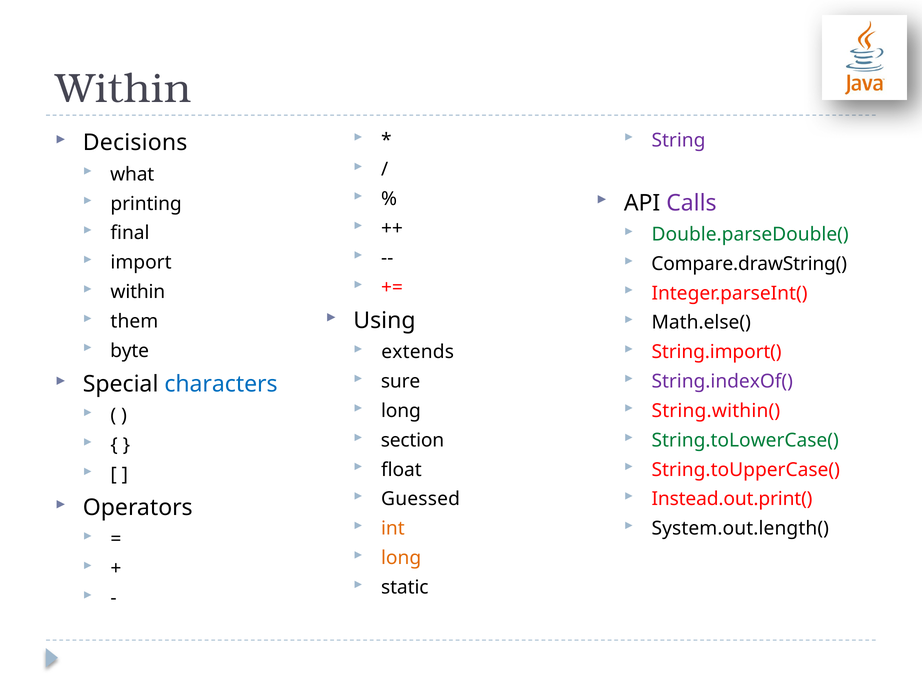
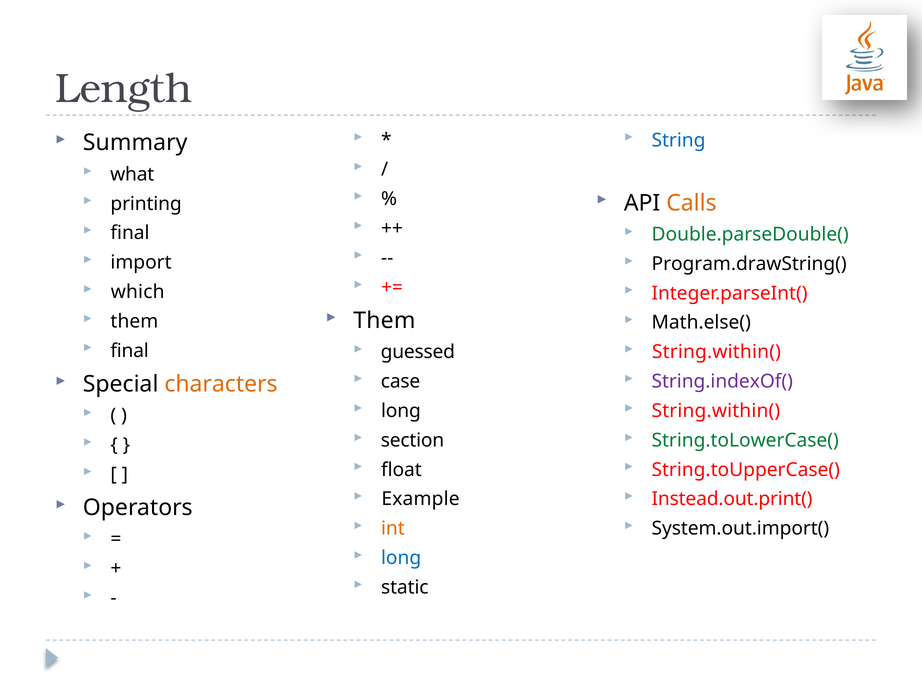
Within: Within -> Length (124, 89)
String colour: purple -> blue (679, 140)
Decisions: Decisions -> Summary (135, 143)
Calls colour: purple -> orange (691, 203)
Compare.drawString(: Compare.drawString( -> Program.drawString( (749, 264)
within: within -> which (138, 292)
Using: Using -> Them (384, 321)
byte: byte -> final (130, 351)
extends: extends -> guessed (418, 352)
String.import(: String.import( -> String.within( (716, 352)
sure: sure -> case (401, 382)
characters colour: blue -> orange (221, 384)
Guessed: Guessed -> Example (421, 500)
System.out.length(: System.out.length( -> System.out.import( (740, 529)
long colour: orange -> blue (401, 558)
